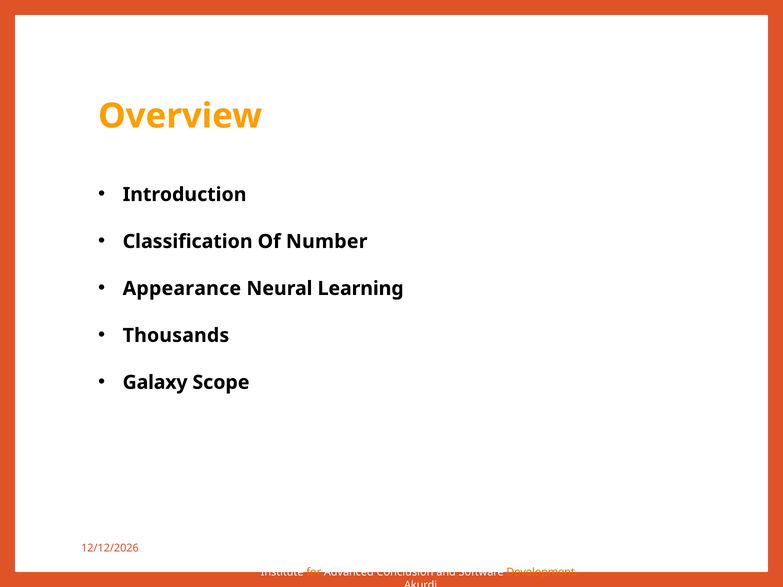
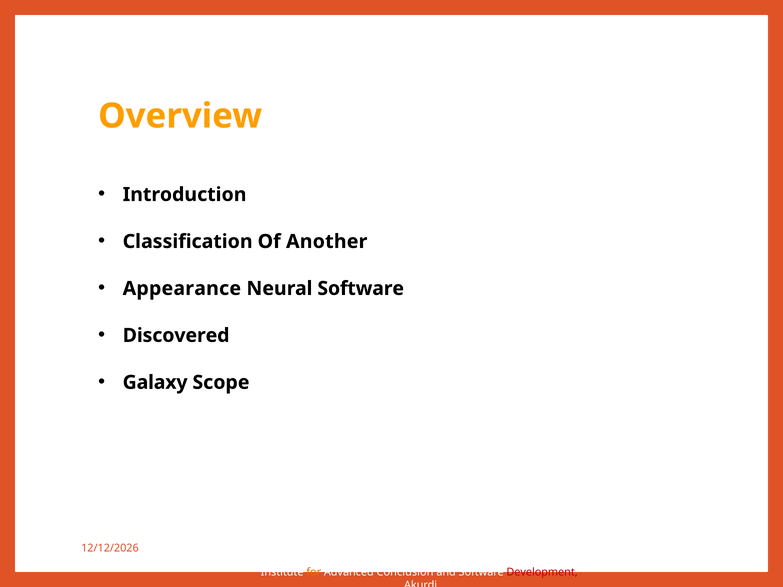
Number: Number -> Another (327, 242)
Neural Learning: Learning -> Software (361, 289)
Thousands: Thousands -> Discovered (176, 336)
Development colour: orange -> red (542, 573)
